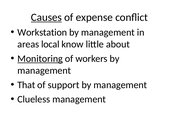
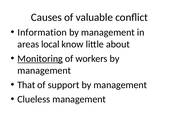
Causes underline: present -> none (46, 17)
expense: expense -> valuable (94, 17)
Workstation: Workstation -> Information (42, 32)
